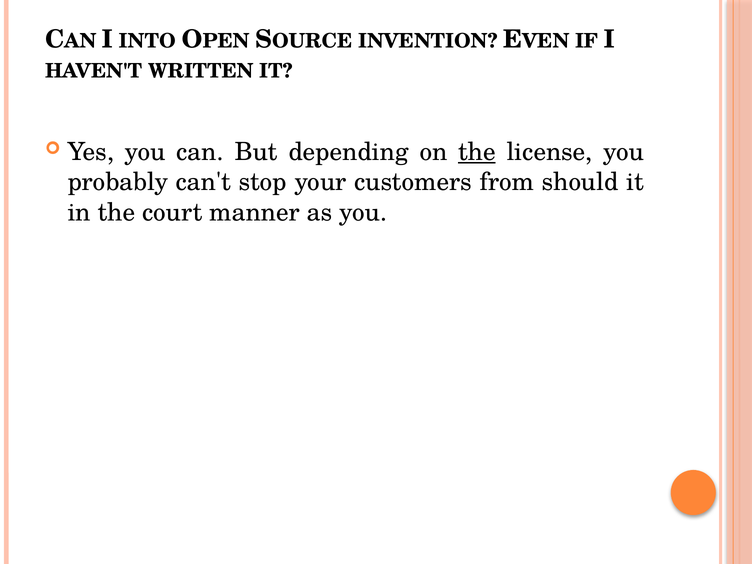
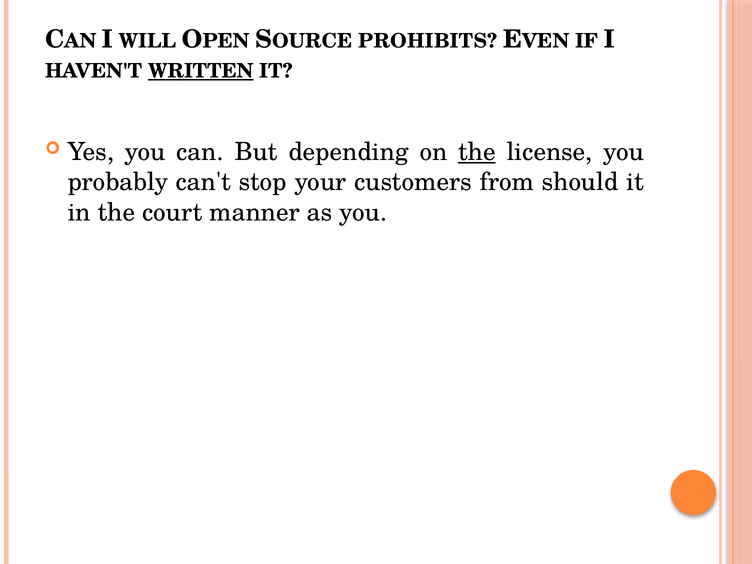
INTO: INTO -> WILL (147, 41)
INVENTION: INVENTION -> PROHIBITS (428, 41)
WRITTEN underline: none -> present (201, 71)
